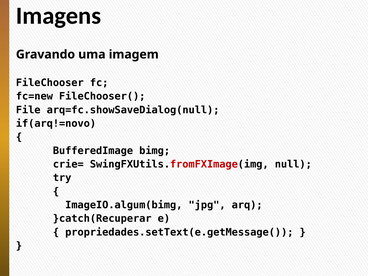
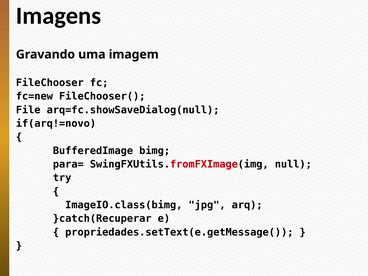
crie=: crie= -> para= (68, 164)
ImageIO.algum(bimg: ImageIO.algum(bimg -> ImageIO.class(bimg (124, 205)
